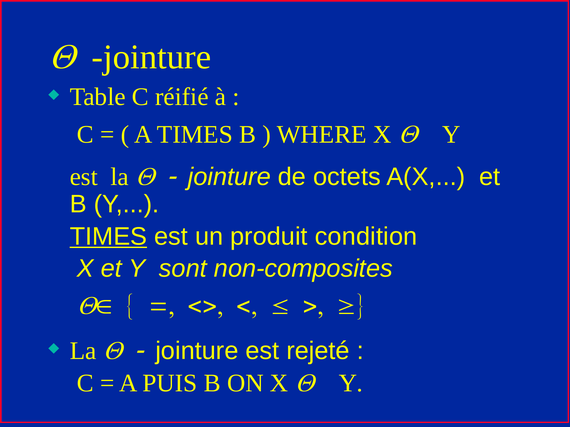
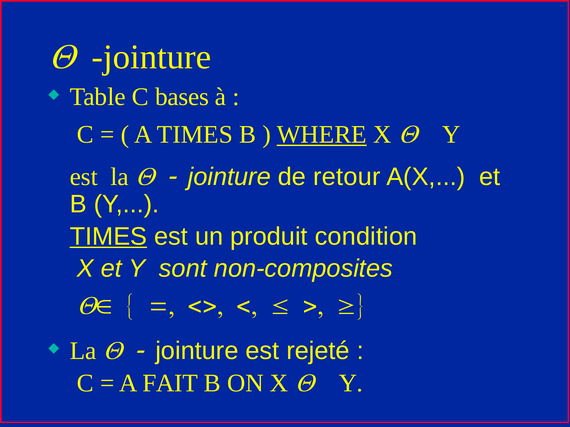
réifié: réifié -> bases (182, 97)
WHERE underline: none -> present (322, 135)
octets: octets -> retour (347, 177)
PUIS: PUIS -> FAIT (170, 384)
